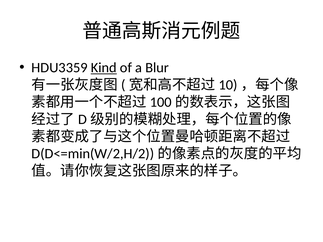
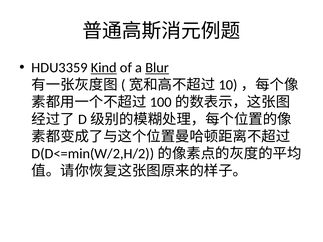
Blur underline: none -> present (157, 68)
